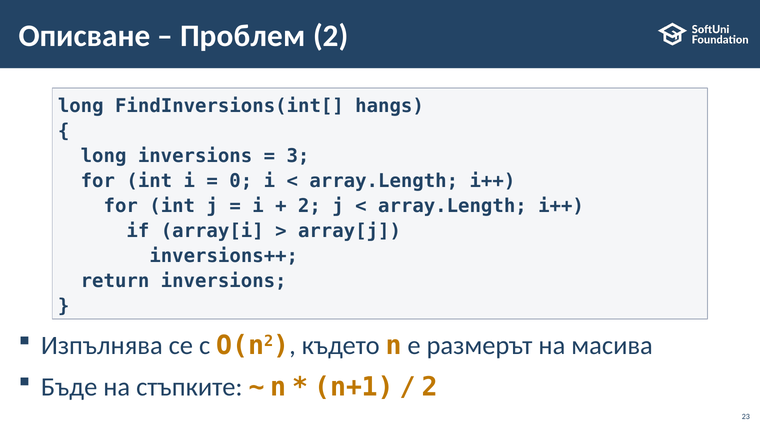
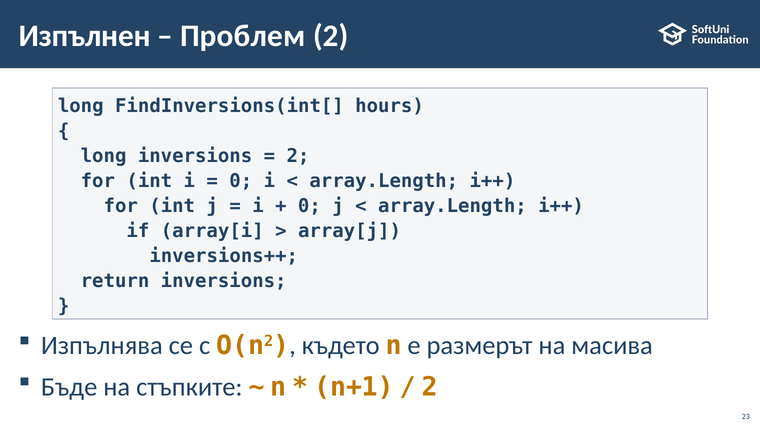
Описване: Описване -> Изпълнен (85, 36)
hangs: hangs -> hours (390, 106)
3: 3 -> 2 (298, 156)
2: 2 -> 0 (309, 206)
